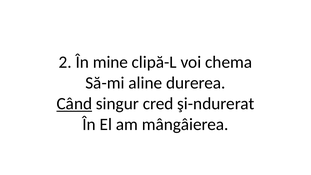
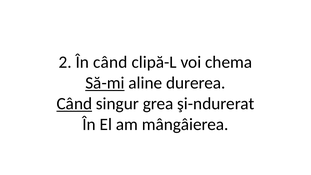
În mine: mine -> când (110, 62)
Să-mi underline: none -> present (105, 83)
cred: cred -> grea (158, 104)
